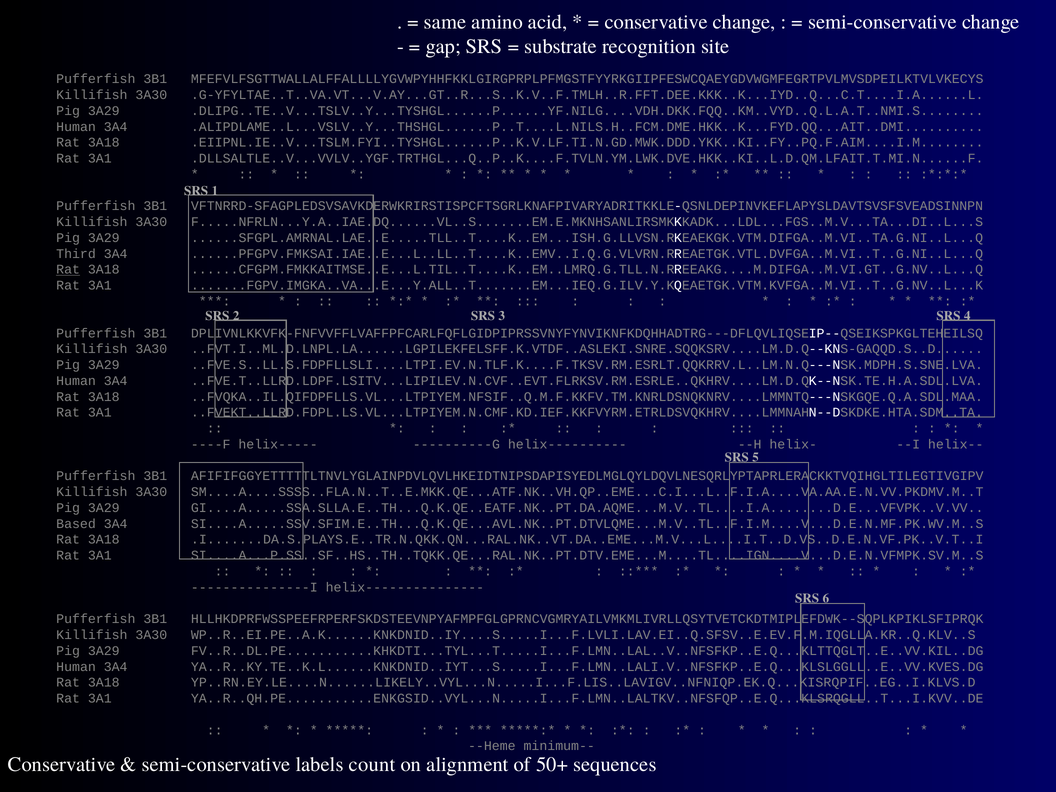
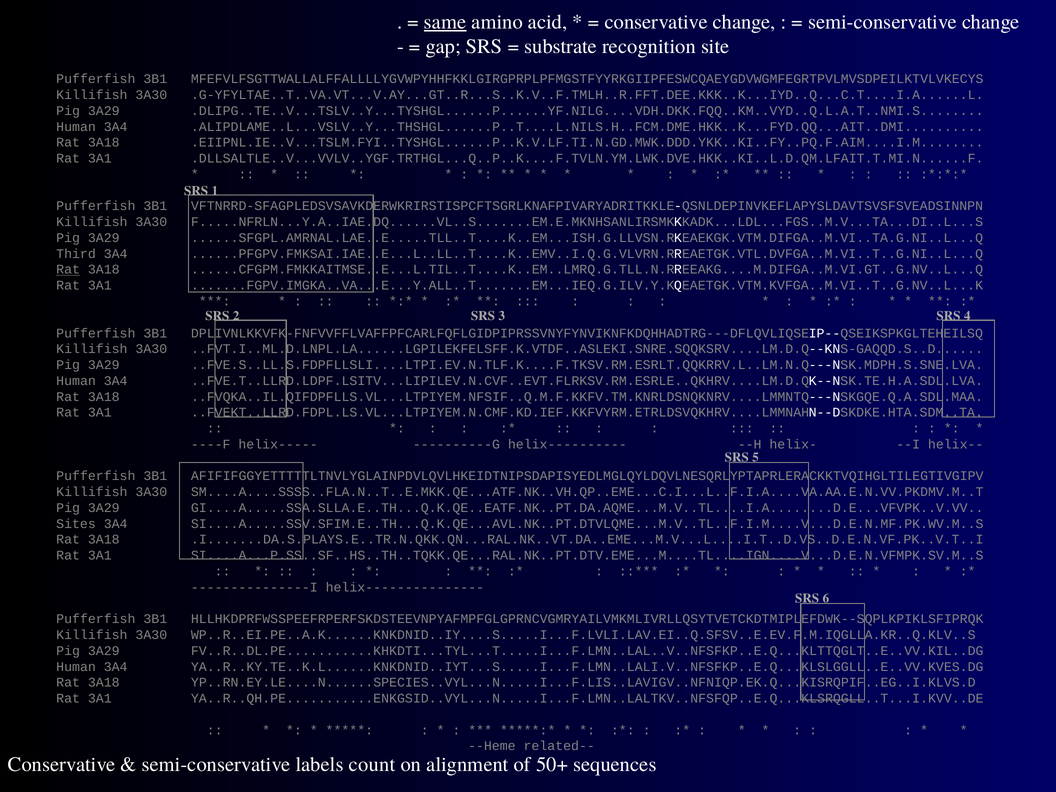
same underline: none -> present (445, 22)
Based: Based -> Sites (76, 524)
YP..RN.EY.LE....N......LIKELY..VYL...N.....I...F.LIS..LAVIGV..NFNIQP.EK.Q...KISRQPIF..EG..I.KLVS.D: YP..RN.EY.LE....N......LIKELY..VYL...N.....I...F.LIS..LAVIGV..NFNIQP.EK.Q...KISRQPIF..EG..I.KLVS.D -> YP..RN.EY.LE....N......SPECIES..VYL...N.....I...F.LIS..LAVIGV..NFNIQP.EK.Q...KISRQPIF..EG..I.KLVS.D (583, 683)
minimum--: minimum-- -> related-- (559, 746)
